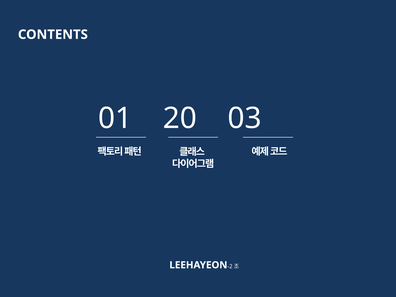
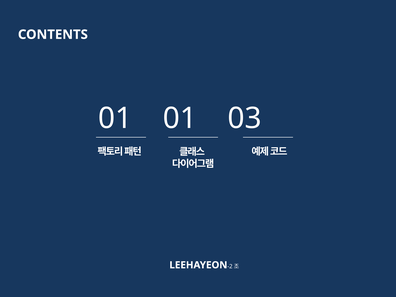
01 20: 20 -> 01 (180, 118)
